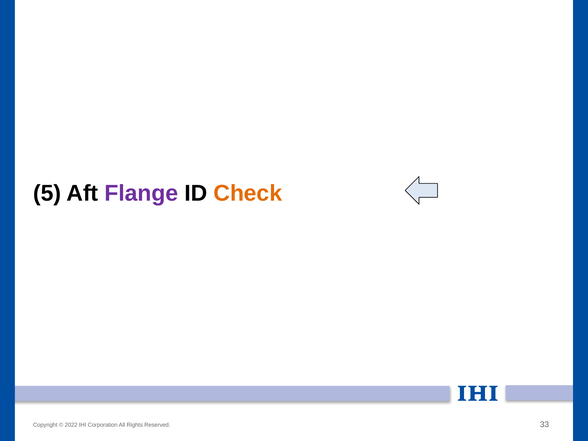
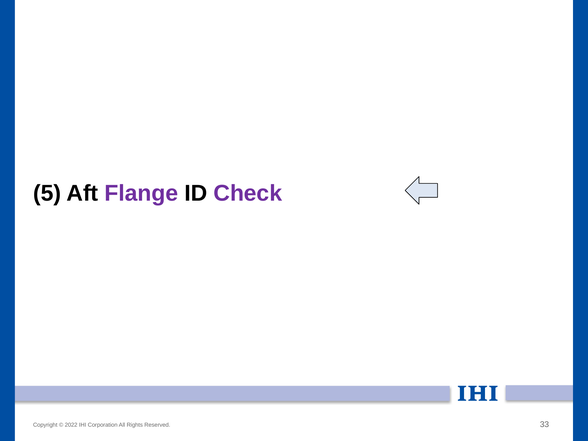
Check colour: orange -> purple (248, 193)
